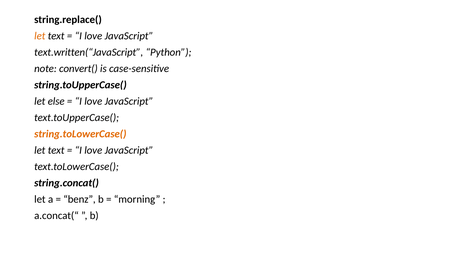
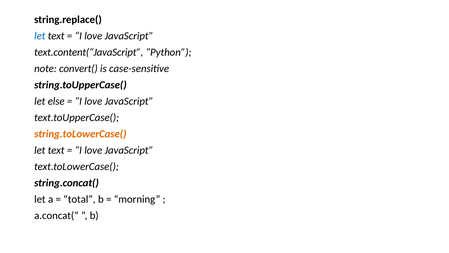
let colour: orange -> blue (40, 36)
text.written(“JavaScript: text.written(“JavaScript -> text.content(“JavaScript (89, 52)
benz: benz -> total (79, 199)
